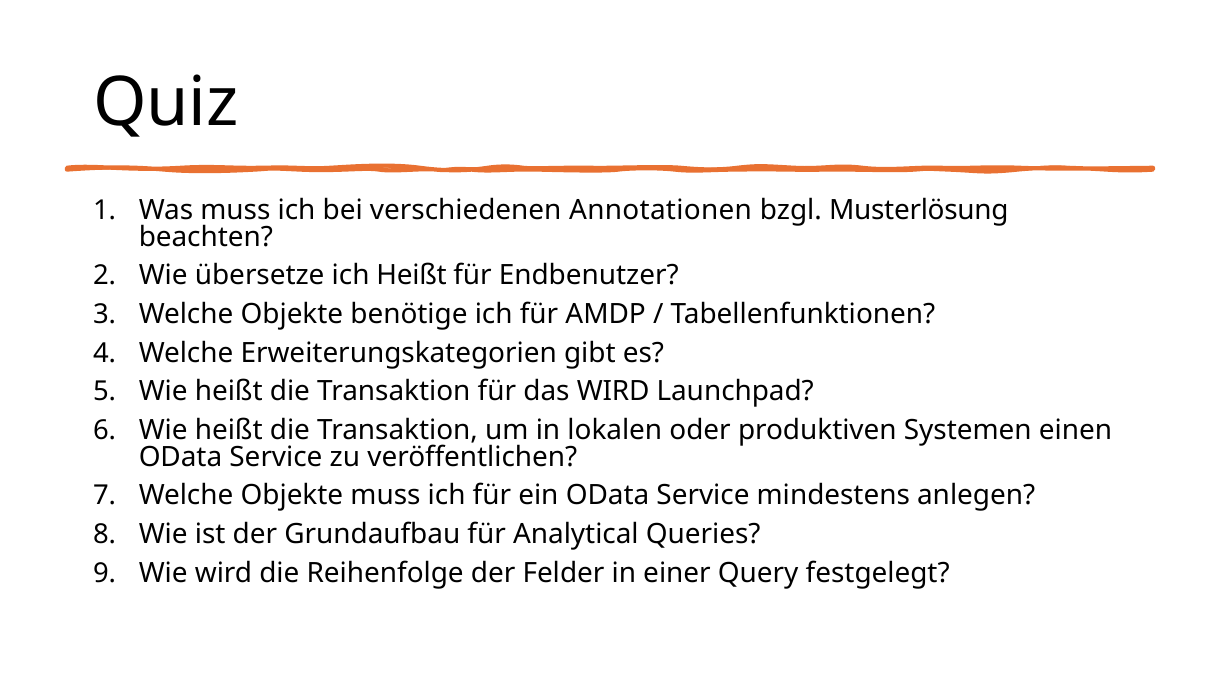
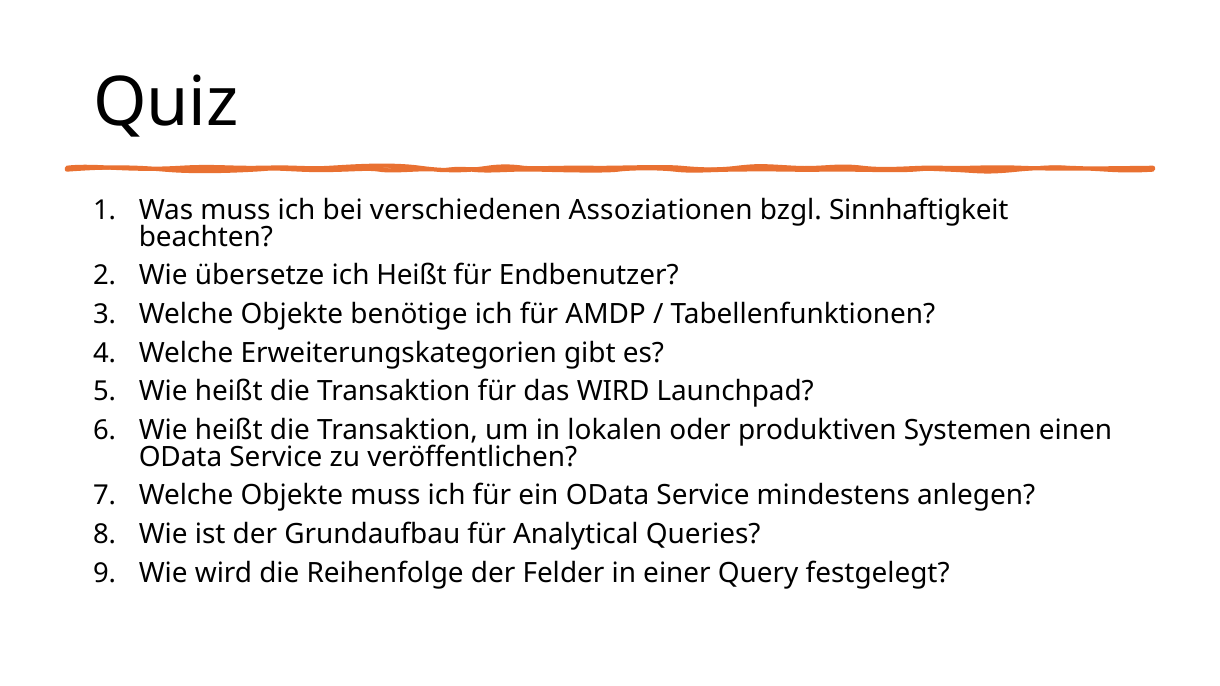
Annotationen: Annotationen -> Assoziationen (661, 210)
Musterlösung: Musterlösung -> Sinnhaftigkeit (919, 210)
